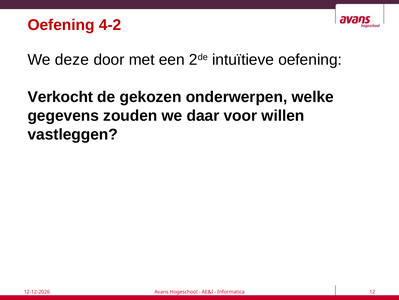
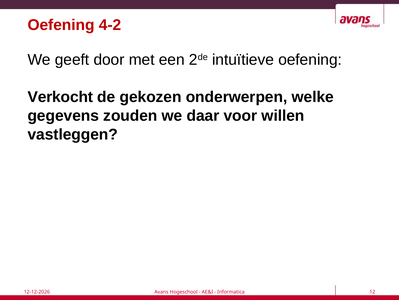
deze: deze -> geeft (72, 60)
